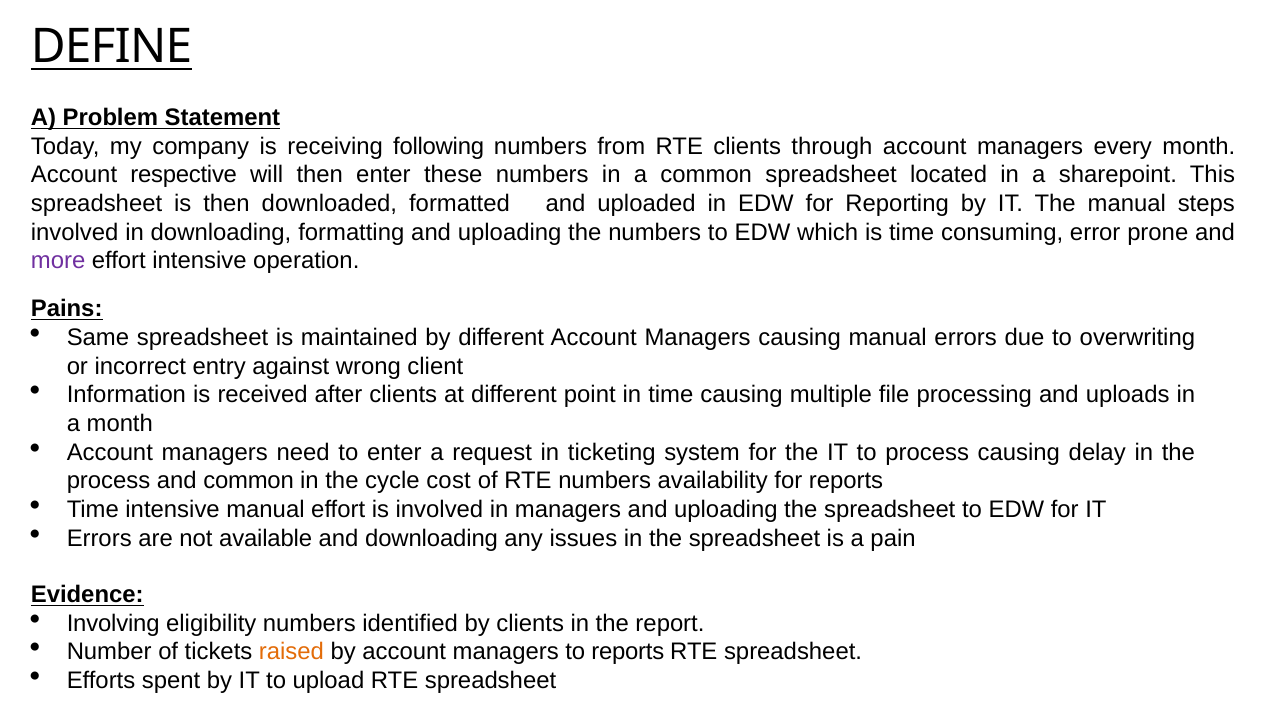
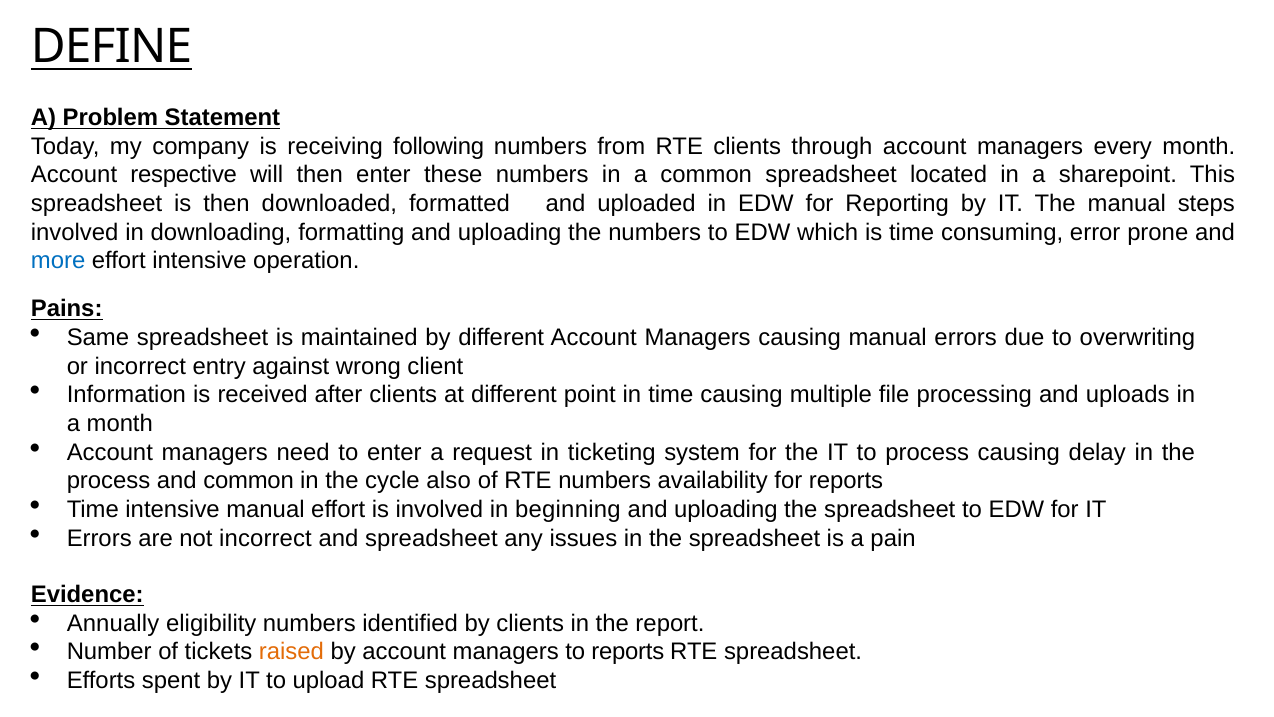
more colour: purple -> blue (58, 261)
cost: cost -> also (449, 481)
in managers: managers -> beginning (568, 509)
not available: available -> incorrect (265, 538)
and downloading: downloading -> spreadsheet (431, 538)
Involving: Involving -> Annually (113, 623)
